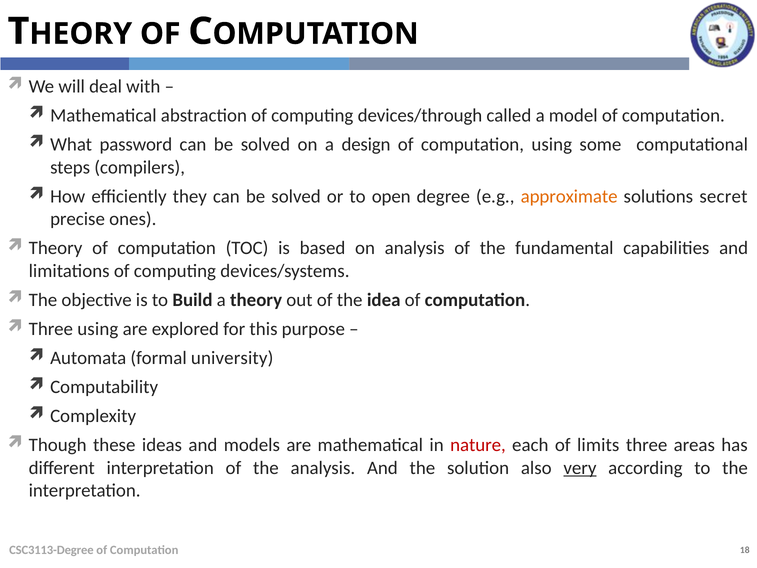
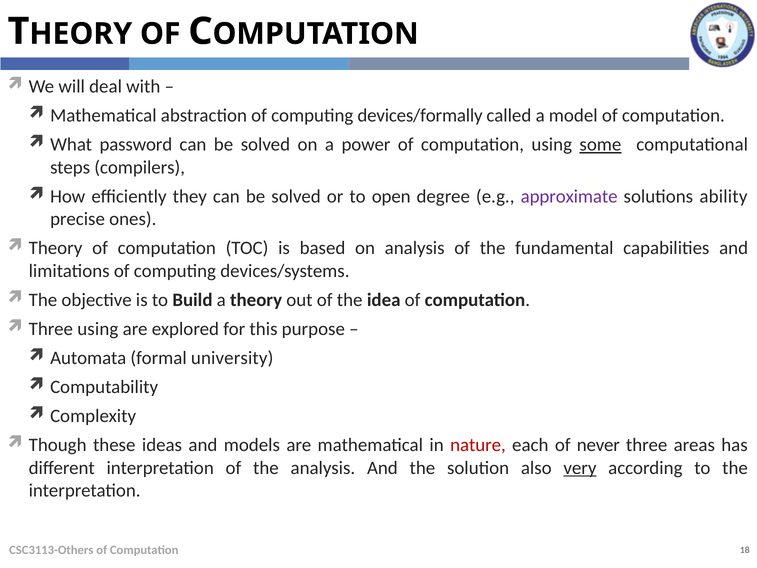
devices/through: devices/through -> devices/formally (420, 116)
design: design -> power (366, 145)
some underline: none -> present (600, 145)
approximate colour: orange -> purple (569, 196)
secret: secret -> ability (723, 196)
limits: limits -> never (598, 445)
CSC3113-Degree: CSC3113-Degree -> CSC3113-Others (51, 550)
